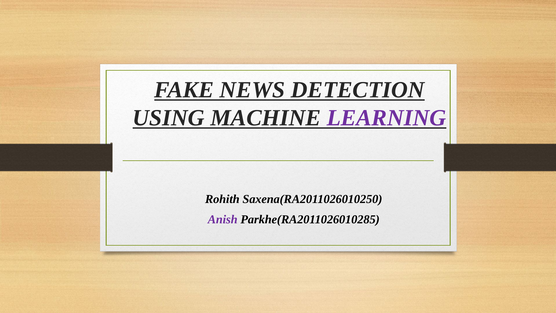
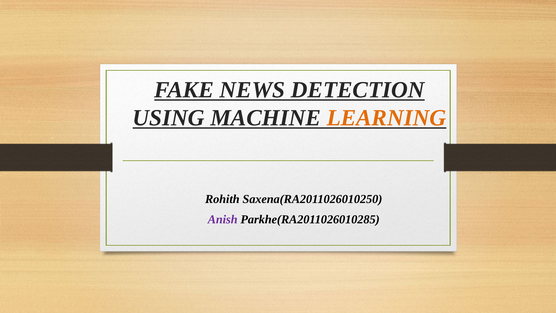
LEARNING colour: purple -> orange (386, 118)
